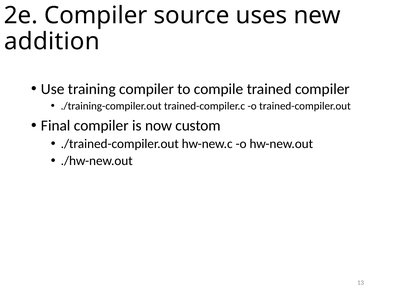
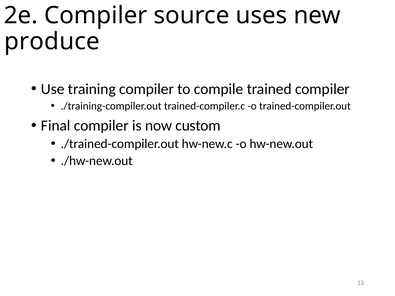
addition: addition -> produce (52, 42)
